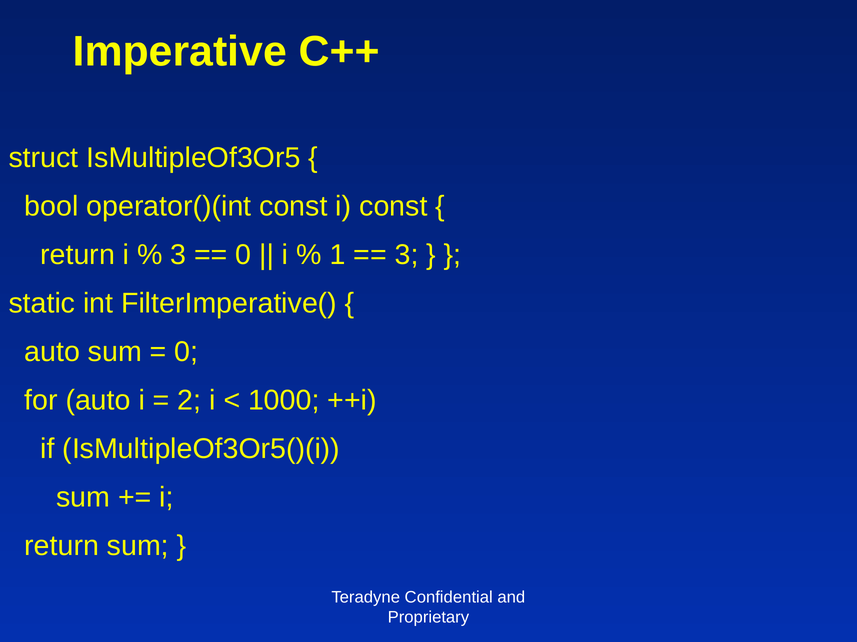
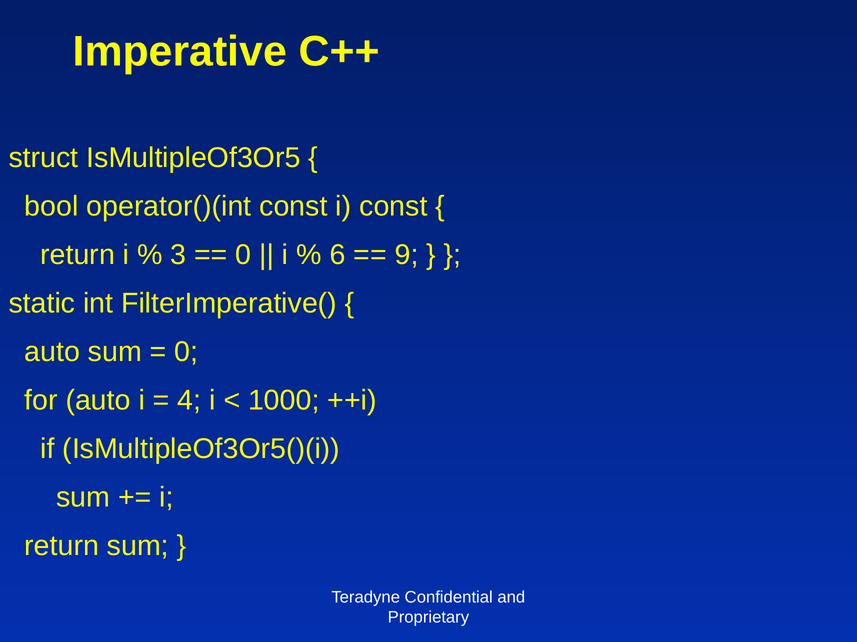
1: 1 -> 6 (338, 255)
3: 3 -> 9 (407, 255)
2: 2 -> 4 (189, 401)
